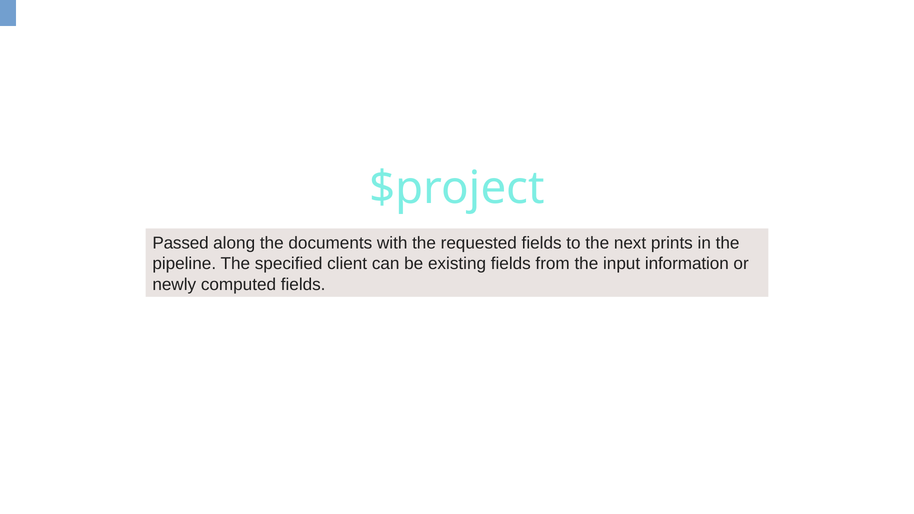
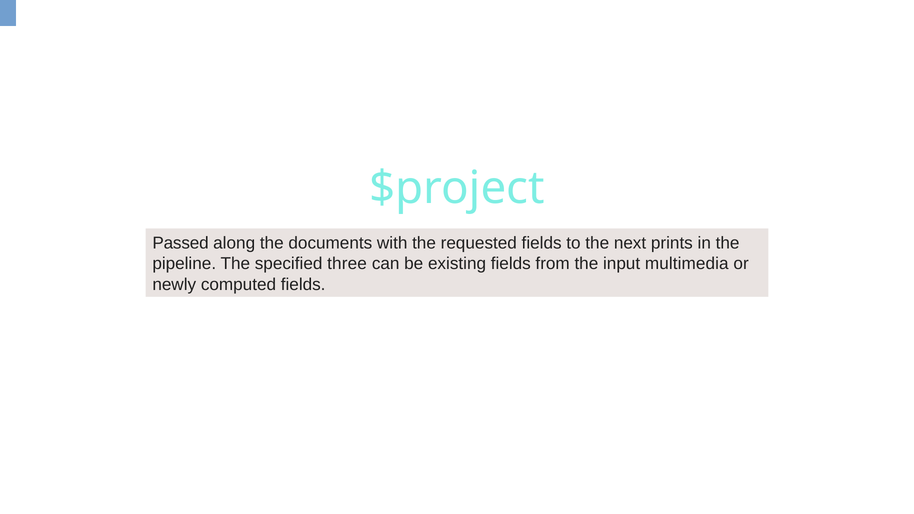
client: client -> three (347, 264)
information: information -> multimedia (687, 264)
